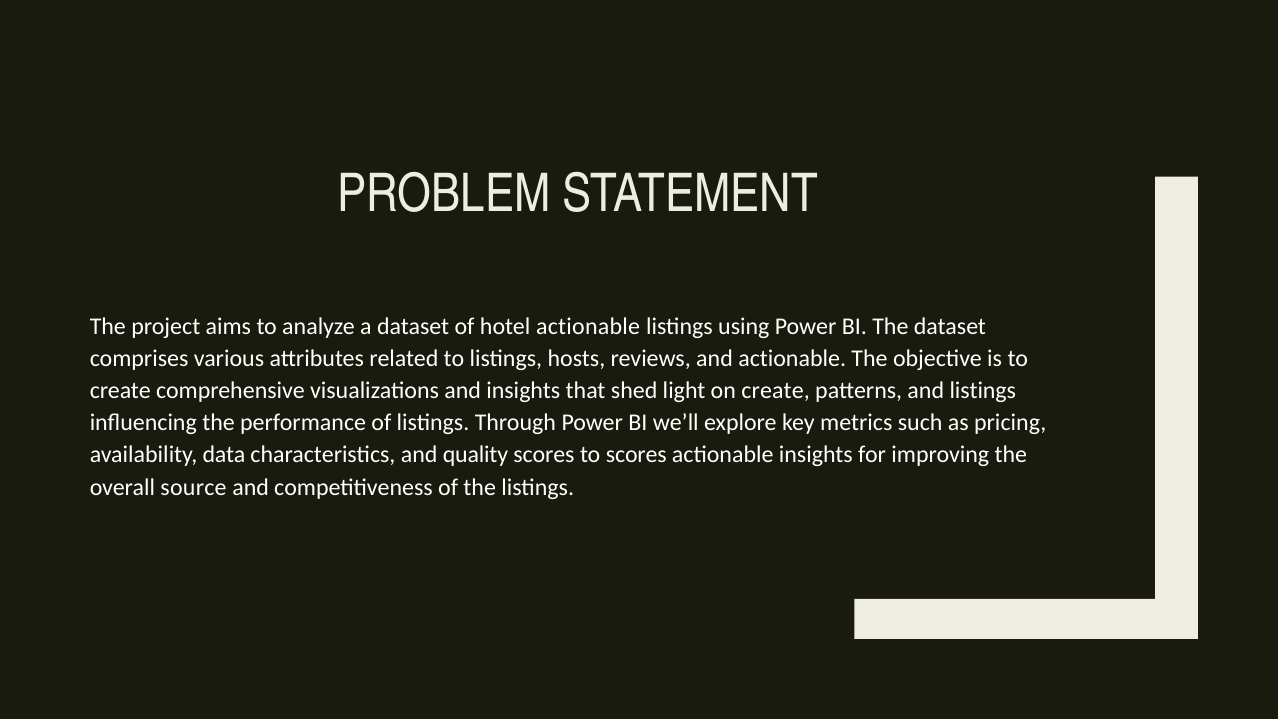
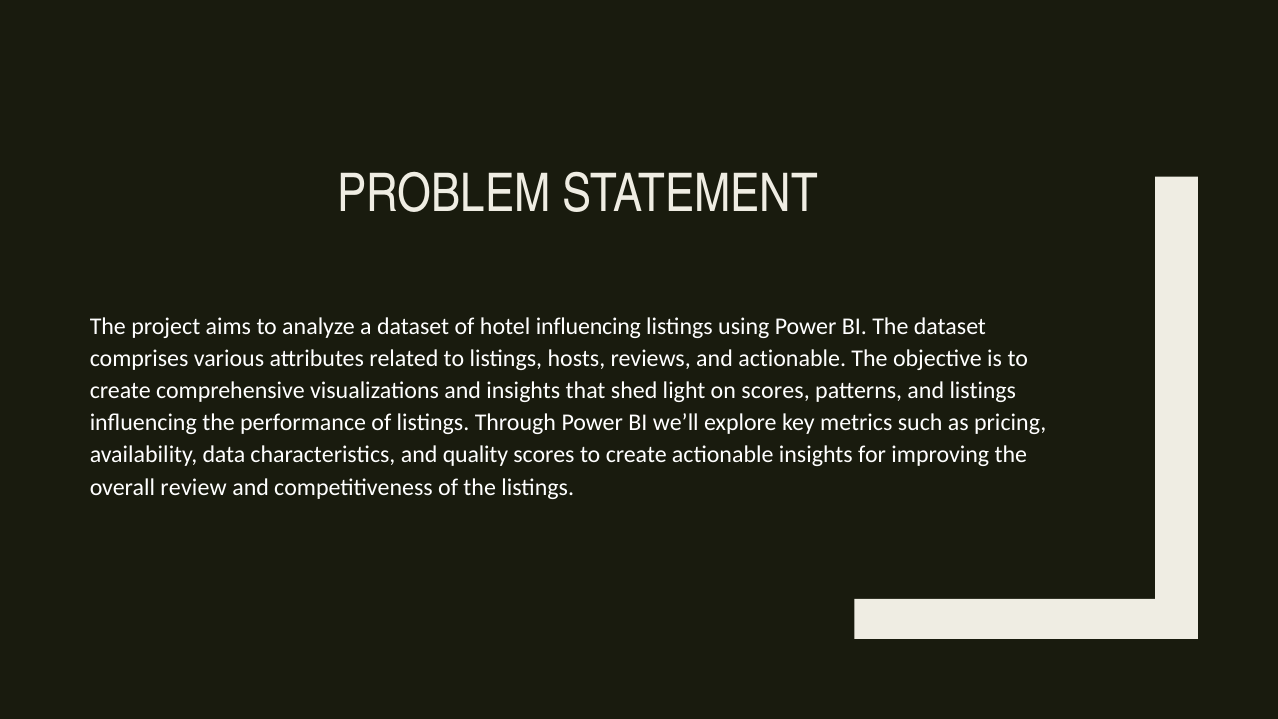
hotel actionable: actionable -> influencing (588, 326)
on create: create -> scores (776, 391)
scores to scores: scores -> create (636, 455)
source: source -> review (194, 487)
